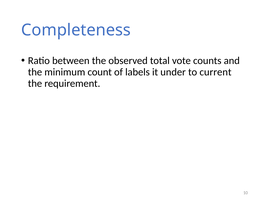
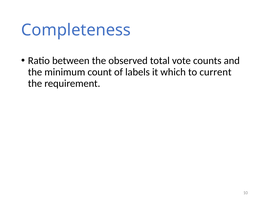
under: under -> which (173, 72)
